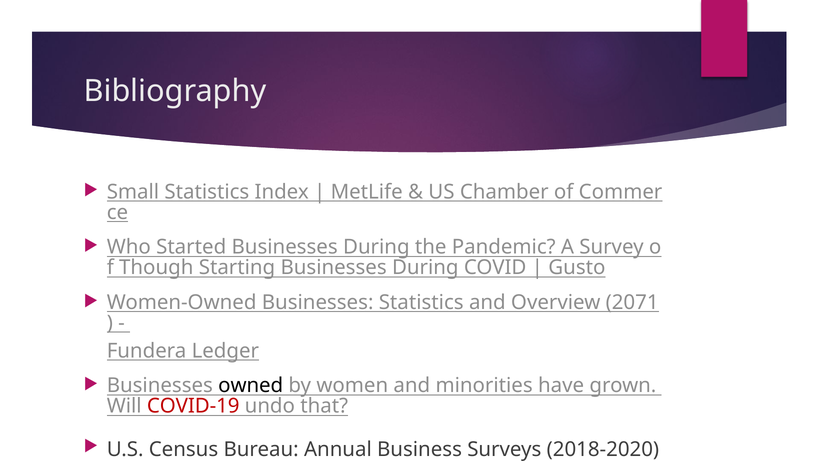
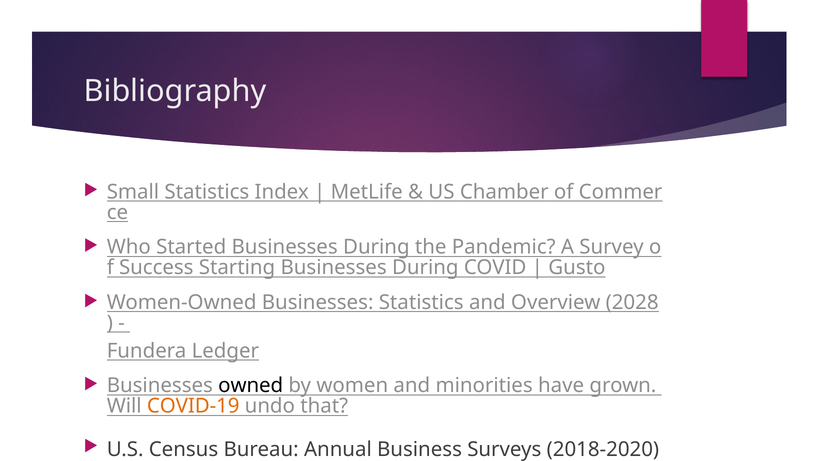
Though: Though -> Success (156, 267)
2071: 2071 -> 2028 (632, 302)
COVID-19 colour: red -> orange (193, 406)
